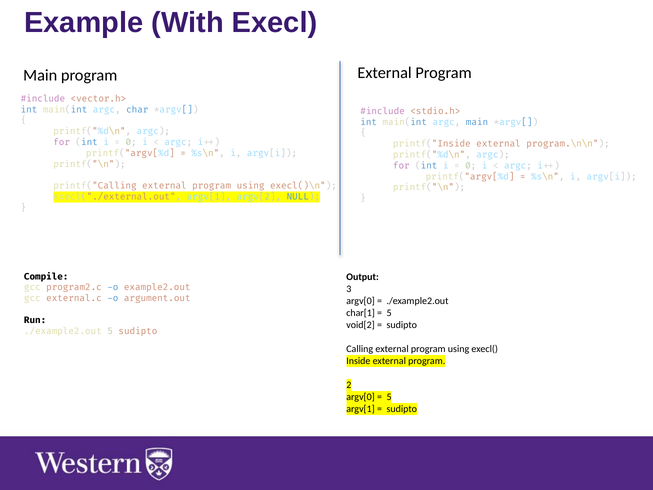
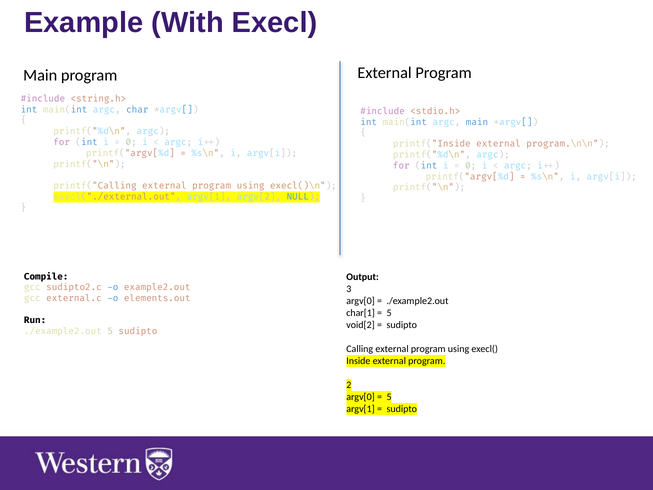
<vector.h>: <vector.h> -> <string.h> (98, 99)
program2.c: program2.c -> sudipto2.c (74, 287)
argument.out: argument.out -> elements.out (157, 298)
